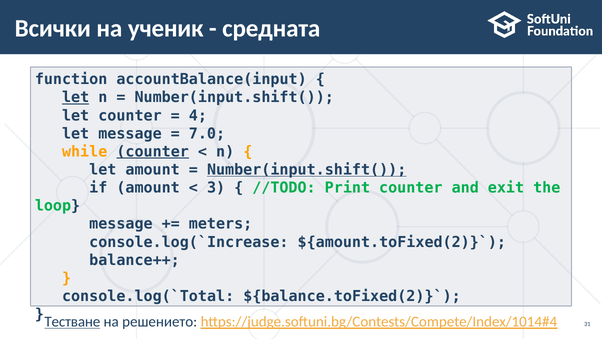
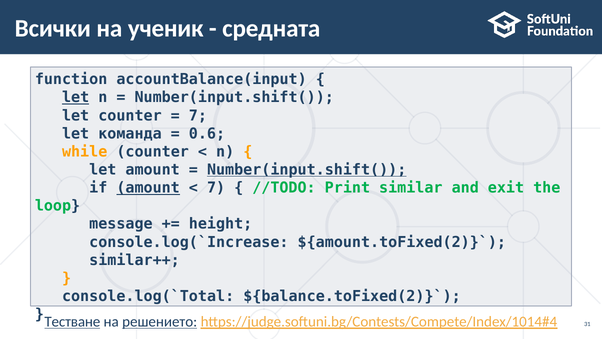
4: 4 -> 7 (198, 115)
let message: message -> команда (130, 134)
7.0: 7.0 -> 0.6 (207, 134)
counter underline: present -> none (153, 152)
amount underline: none -> present (148, 188)
3: 3 -> 7 (216, 188)
Print counter: counter -> similar (411, 188)
meters: meters -> height (221, 224)
balance++: balance++ -> similar++ (135, 260)
решението underline: none -> present (160, 321)
